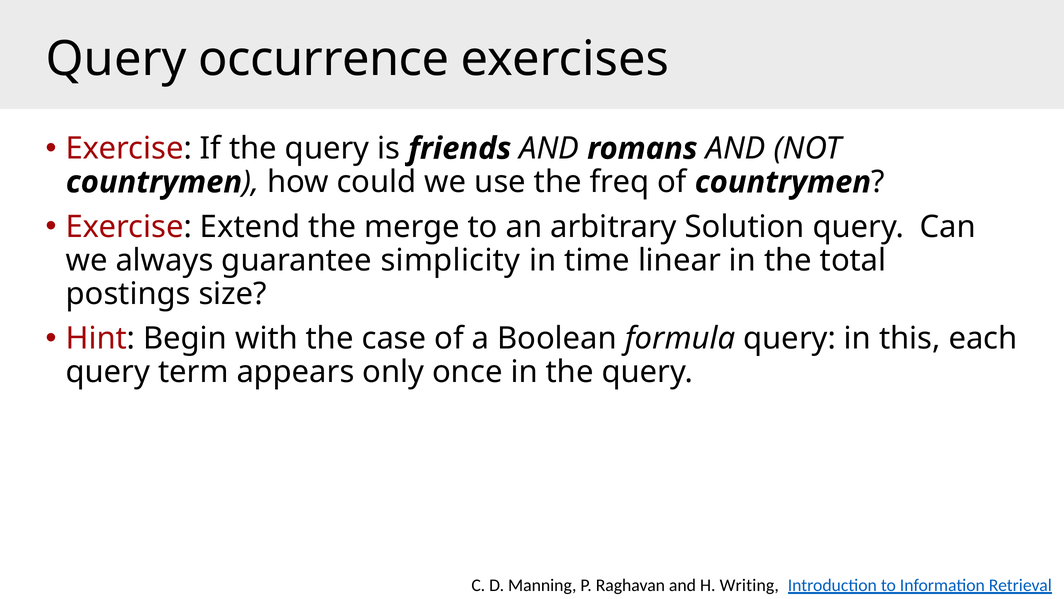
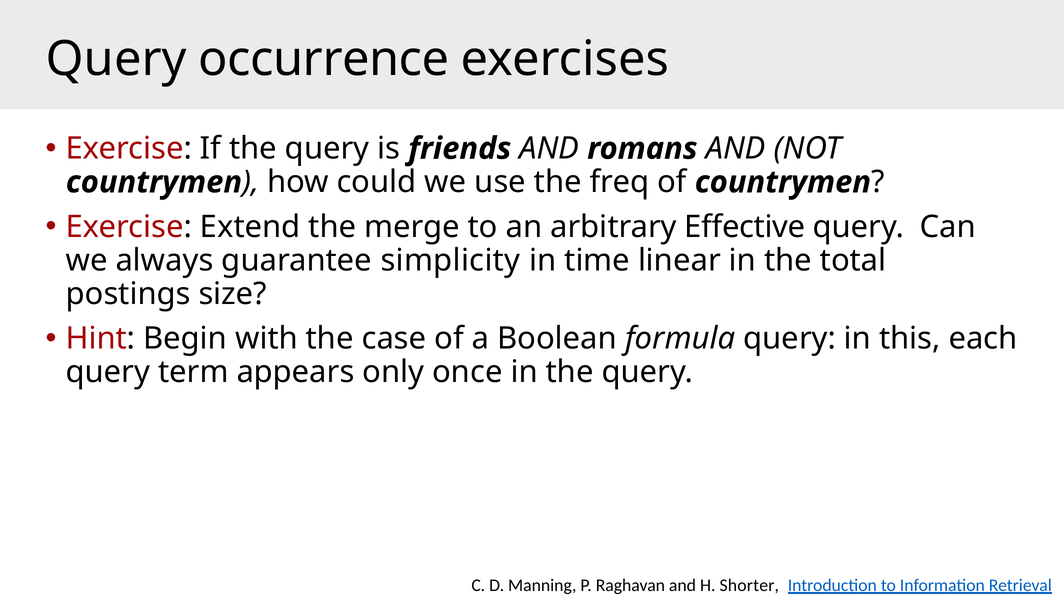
Solution: Solution -> Effective (745, 227)
Writing: Writing -> Shorter (749, 585)
